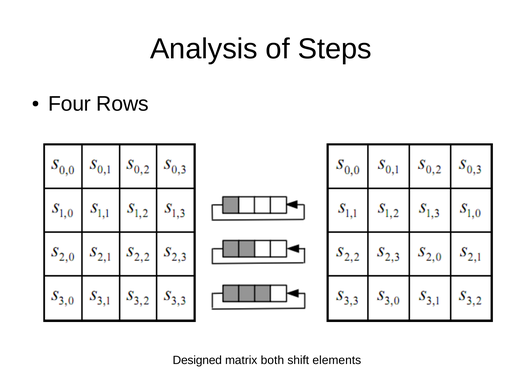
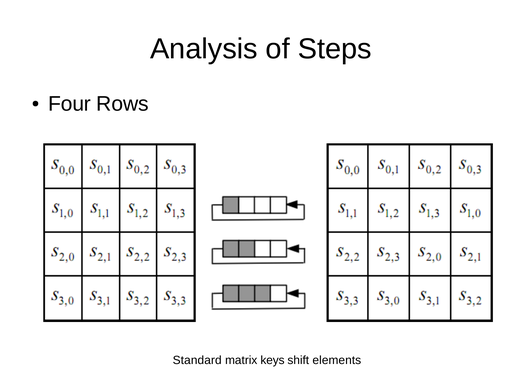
Designed: Designed -> Standard (197, 360)
both: both -> keys (273, 360)
